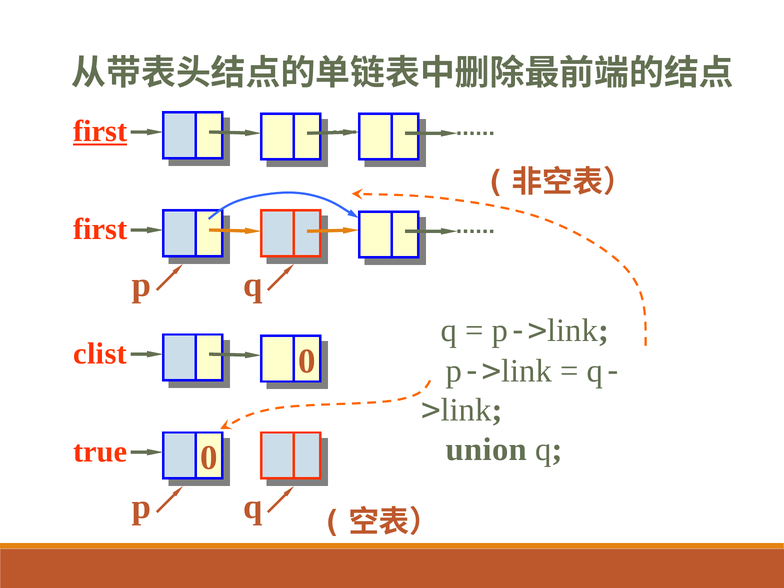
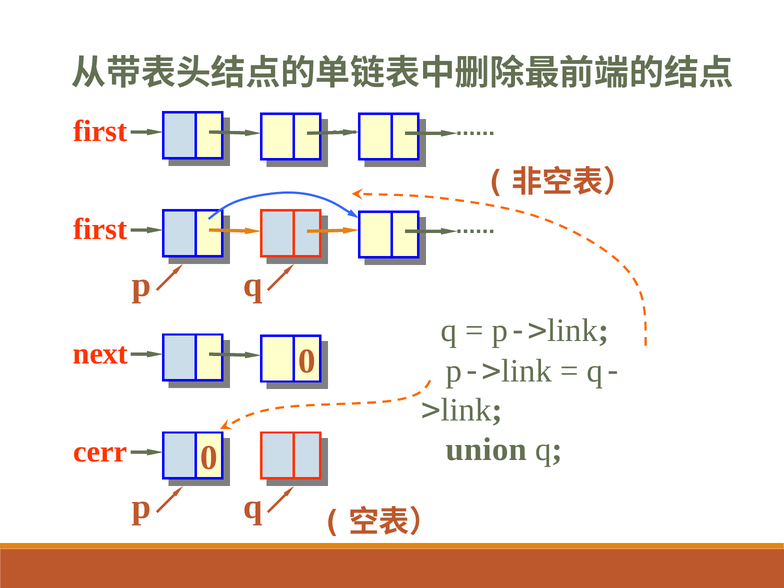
first underline: present -> none (100, 131)
clist: clist -> next (100, 354)
true: true -> cerr (100, 452)
